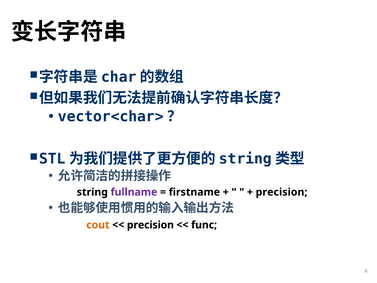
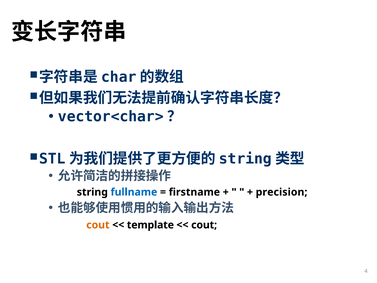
fullname colour: purple -> blue (134, 192)
precision: precision -> template (150, 225)
func: func -> cout (204, 225)
